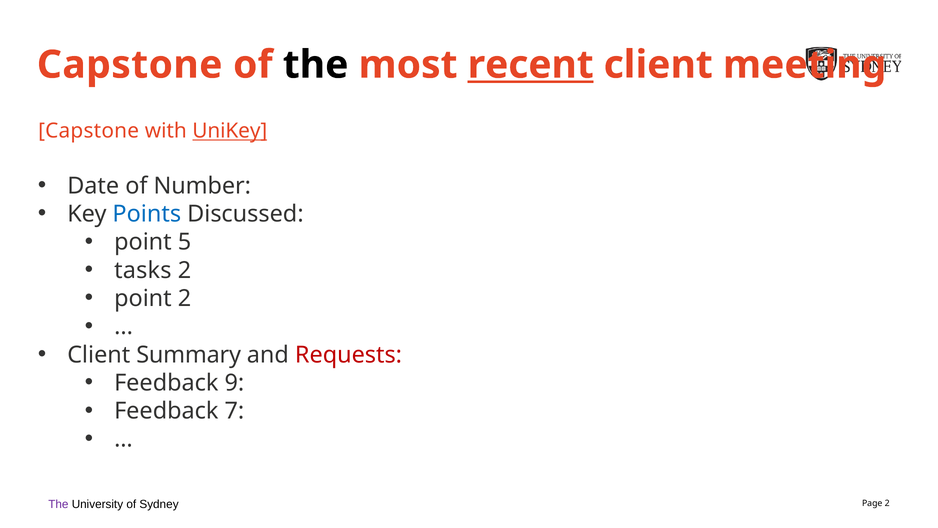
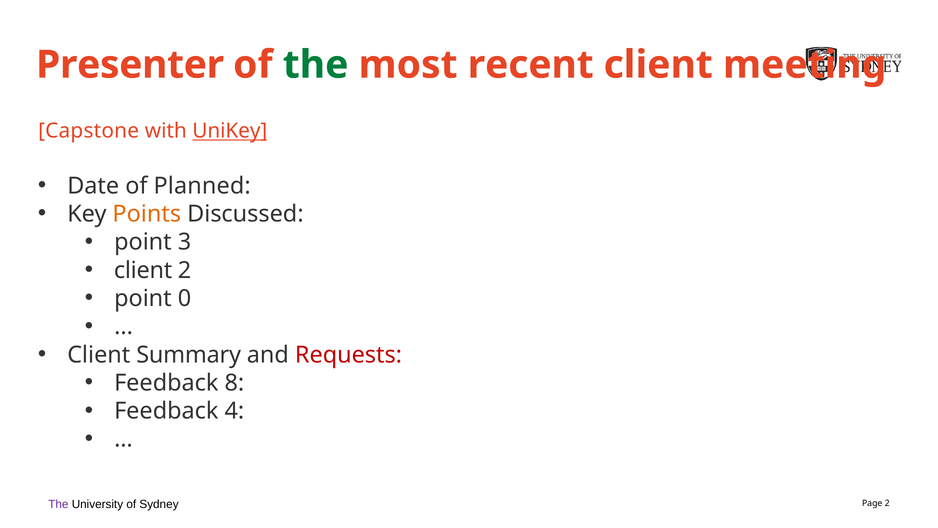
Capstone: Capstone -> Presenter (130, 65)
the colour: black -> green (316, 65)
recent underline: present -> none (531, 65)
Number: Number -> Planned (202, 186)
Points colour: blue -> orange (147, 214)
5: 5 -> 3 (185, 242)
tasks: tasks -> client (143, 270)
point 2: 2 -> 0 (185, 298)
9: 9 -> 8 (234, 383)
7: 7 -> 4 (234, 411)
